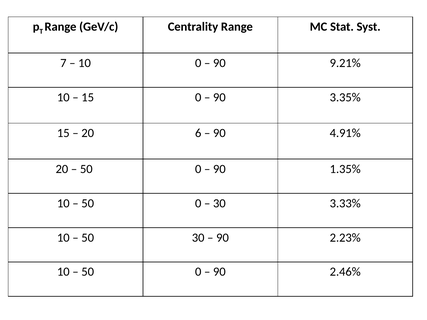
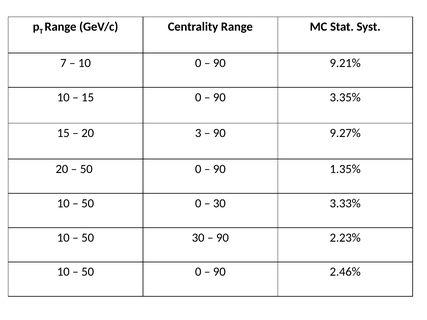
6: 6 -> 3 (198, 133)
4.91%: 4.91% -> 9.27% (345, 133)
